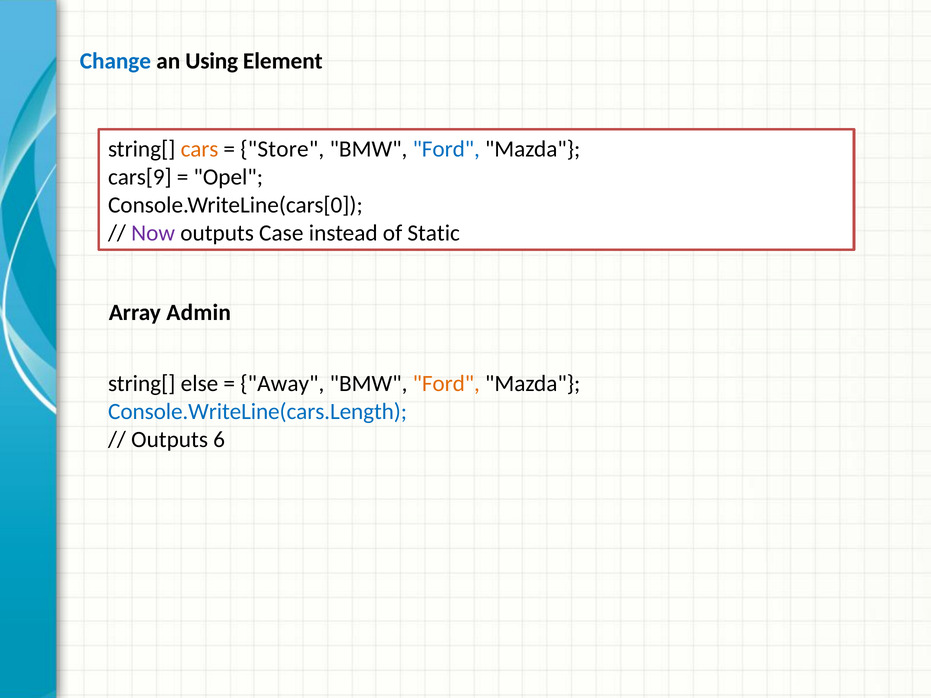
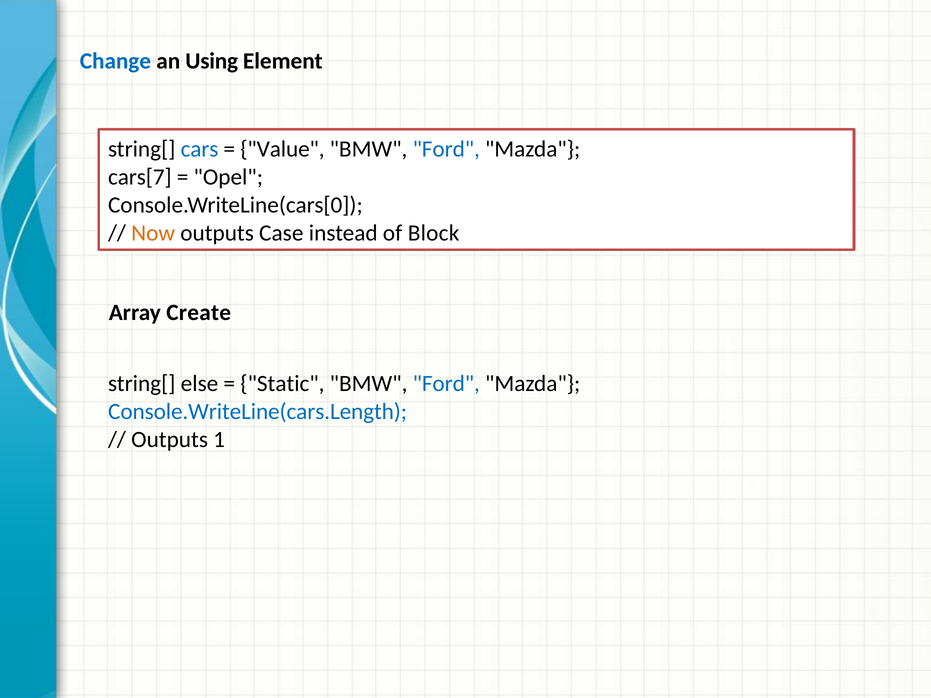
cars colour: orange -> blue (200, 149)
Store: Store -> Value (282, 149)
cars[9: cars[9 -> cars[7 (140, 177)
Now colour: purple -> orange (153, 233)
Static: Static -> Block (434, 233)
Admin: Admin -> Create (199, 313)
Away: Away -> Static (282, 384)
Ford colour: orange -> blue (446, 384)
6: 6 -> 1 (219, 440)
